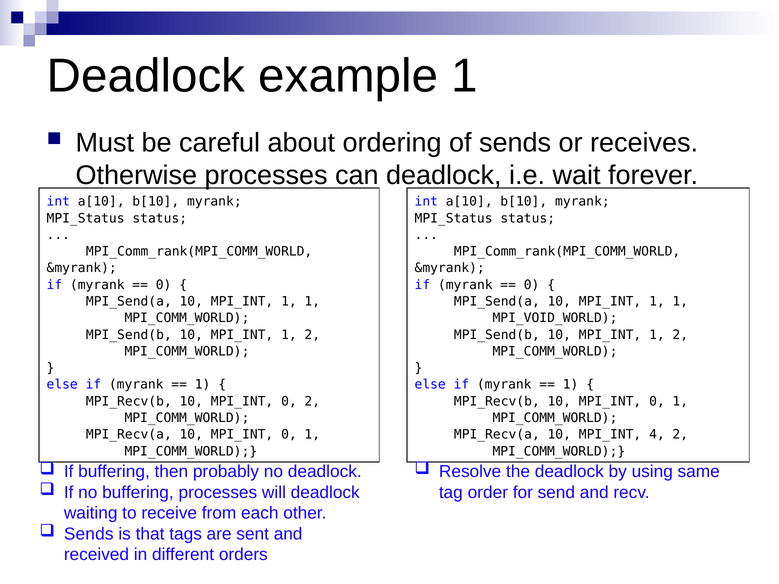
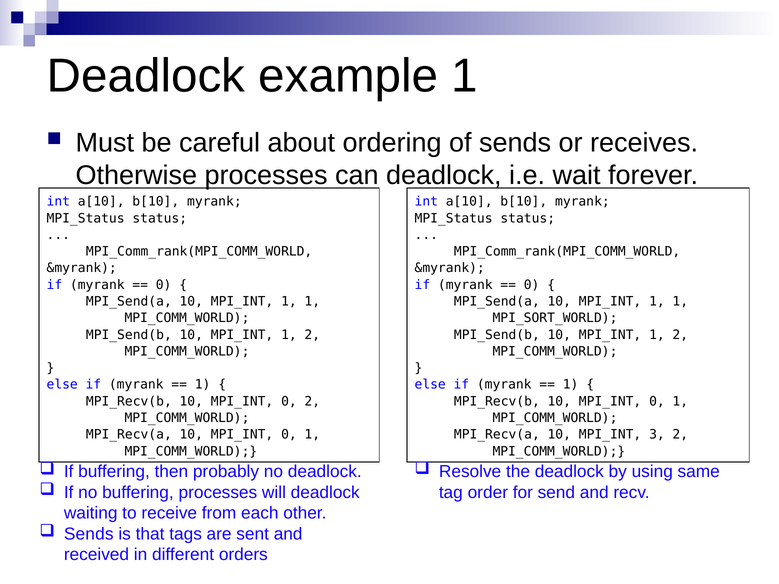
MPI_VOID_WORLD: MPI_VOID_WORLD -> MPI_SORT_WORLD (555, 318)
4: 4 -> 3 (657, 435)
